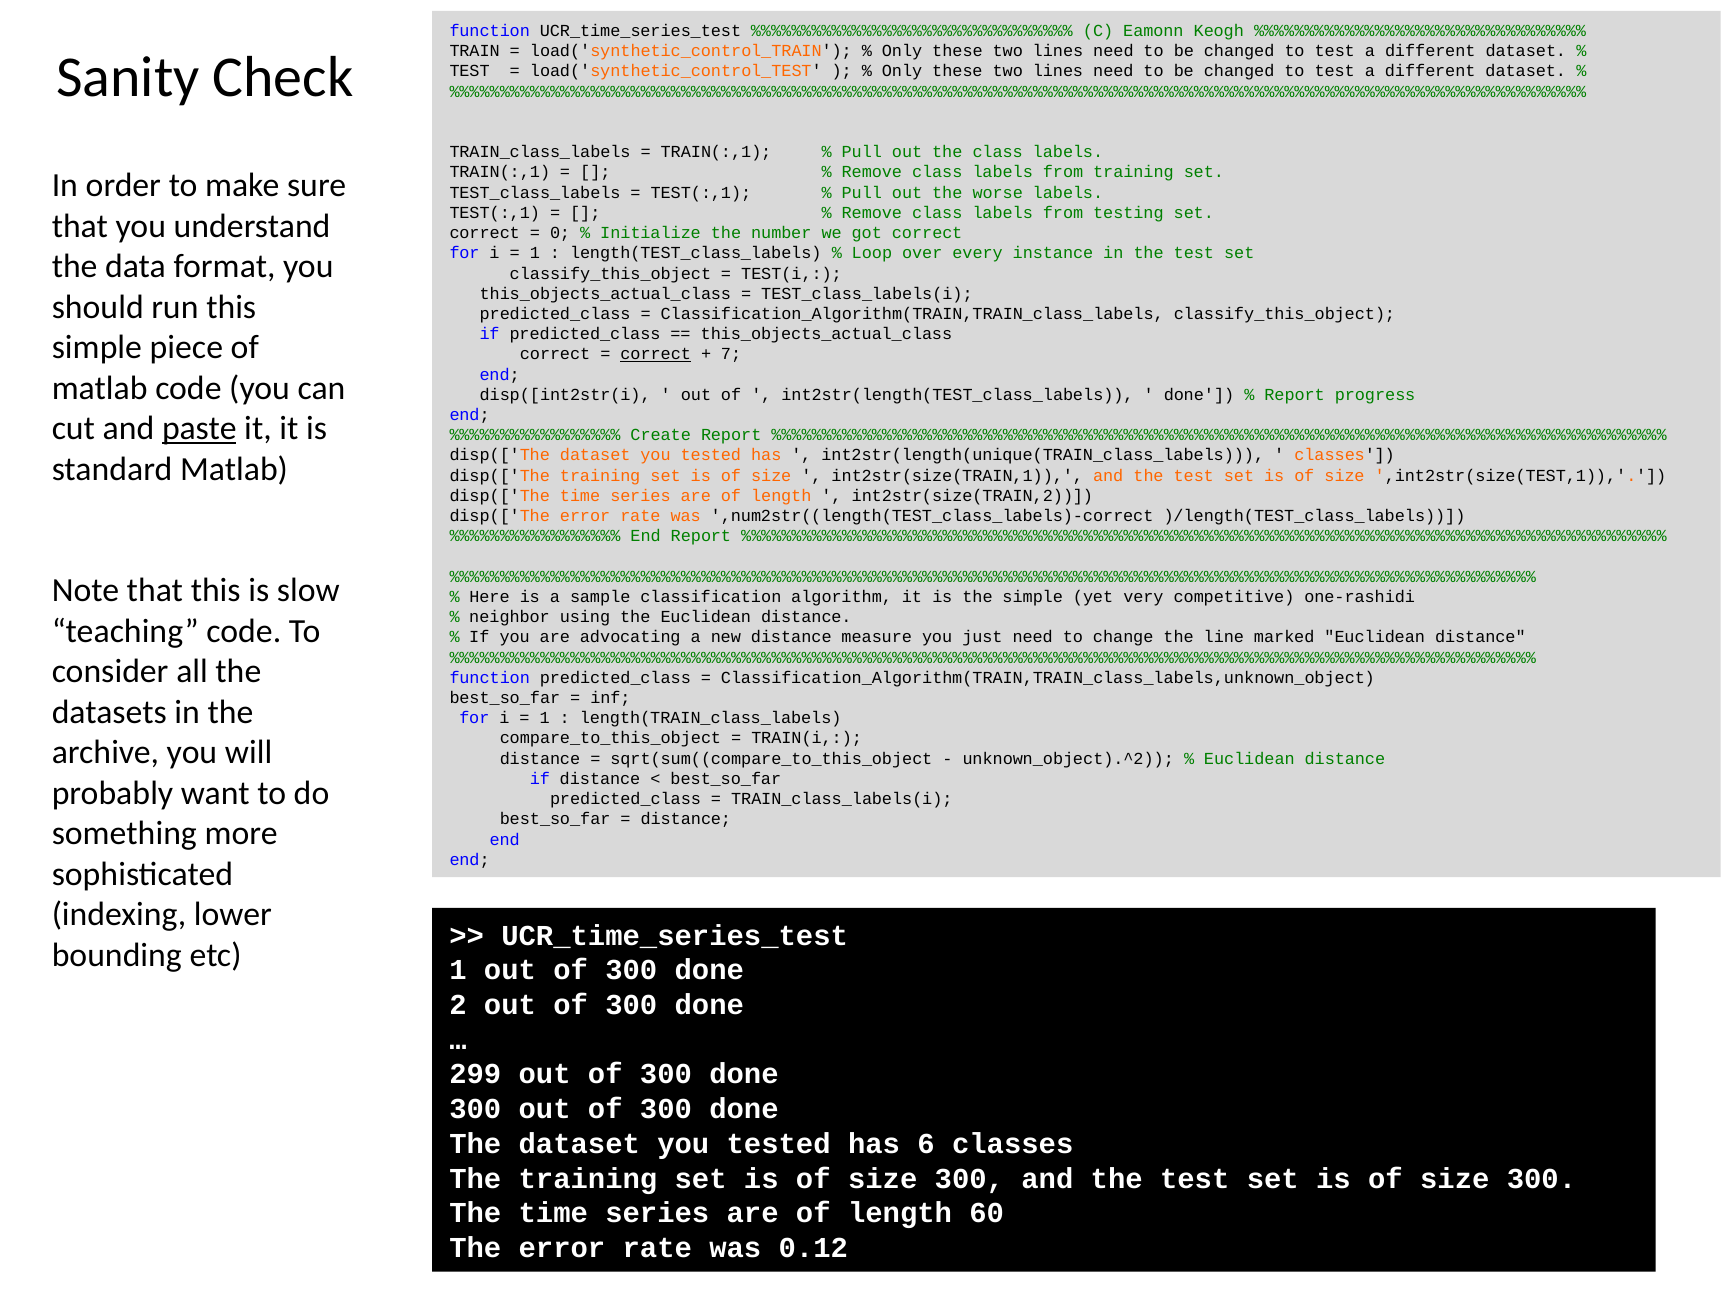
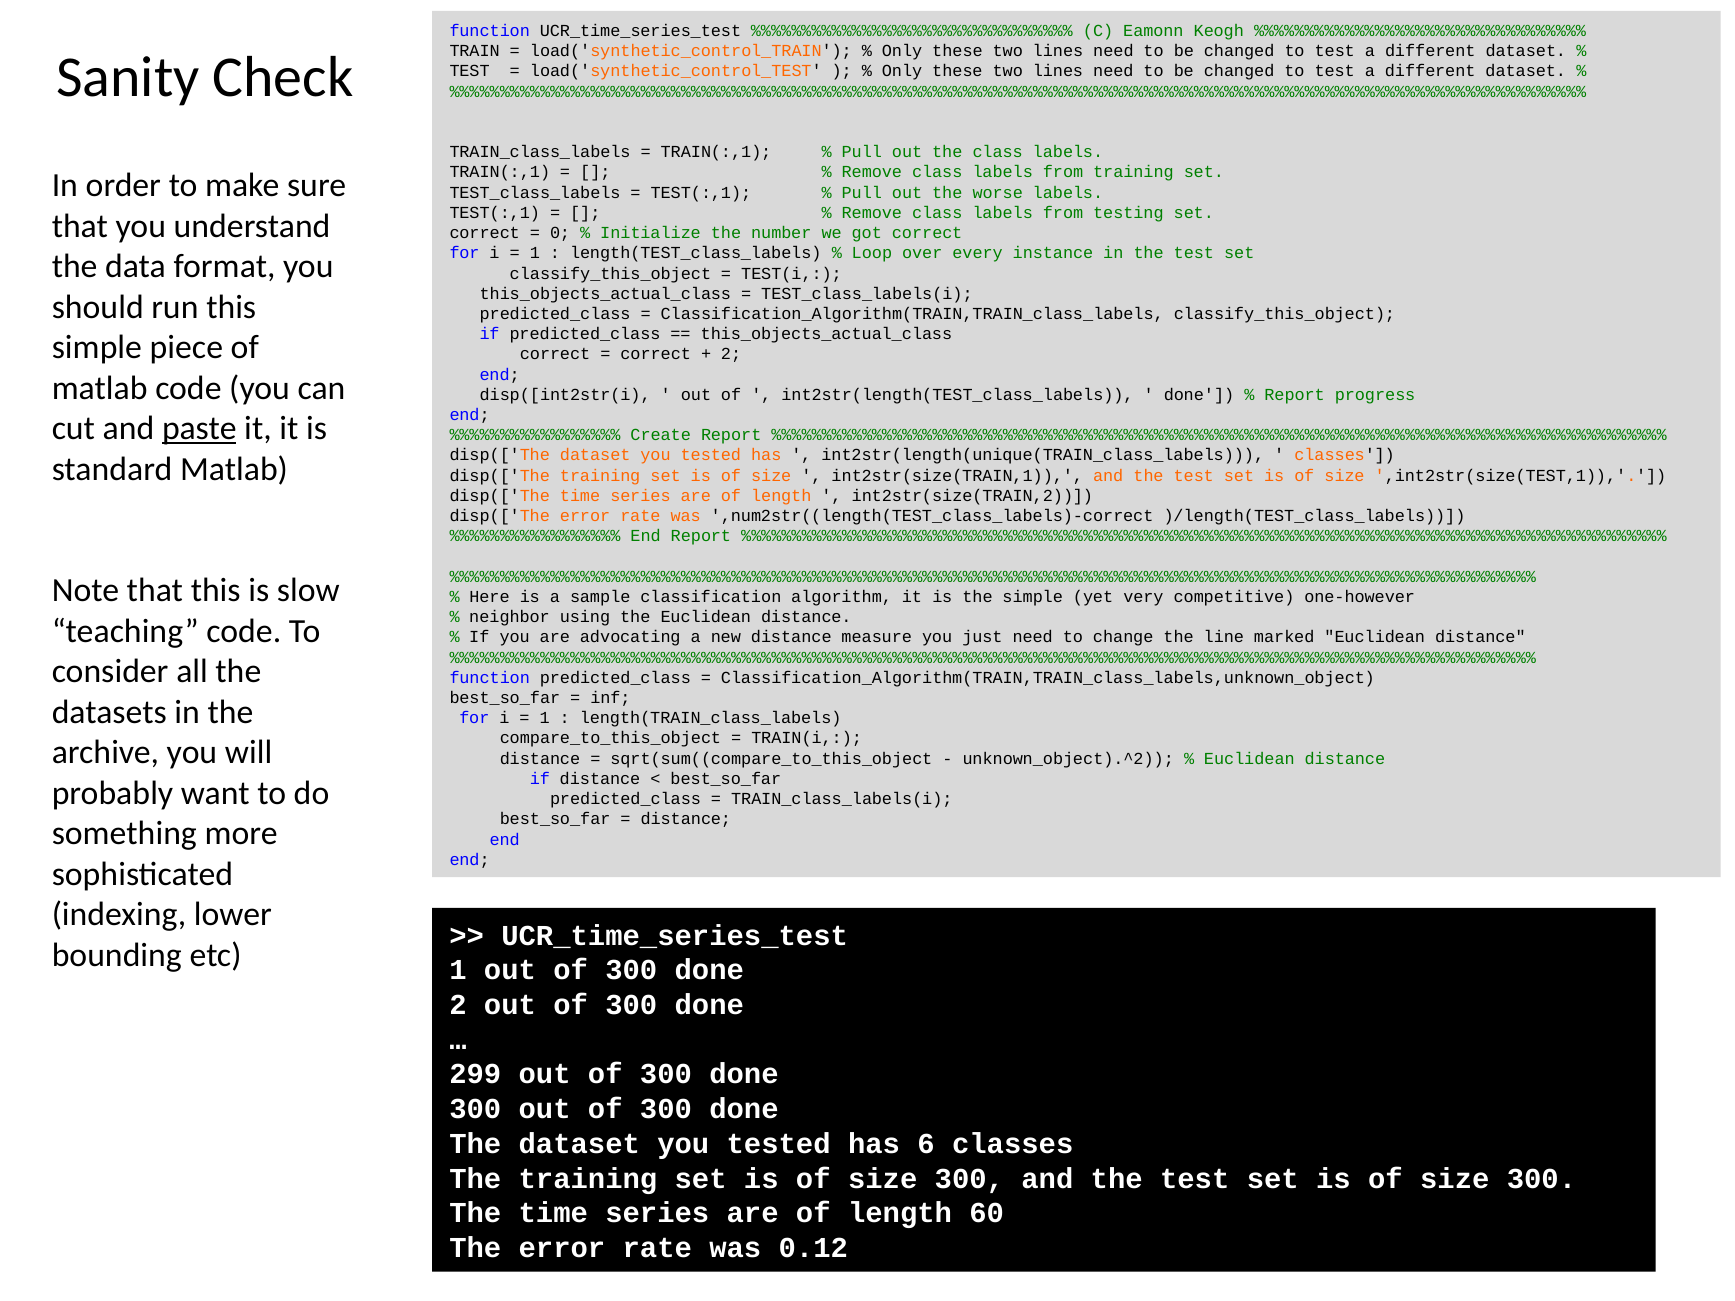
correct underline: present -> none (656, 354)
7: 7 -> 2 (731, 354)
one-rashidi: one-rashidi -> one-however (1360, 597)
